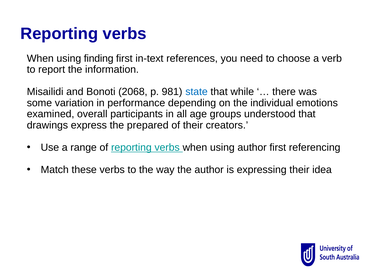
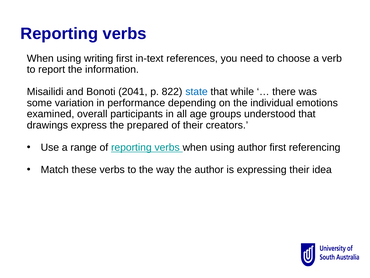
finding: finding -> writing (99, 58)
2068: 2068 -> 2041 (133, 92)
981: 981 -> 822 (172, 92)
